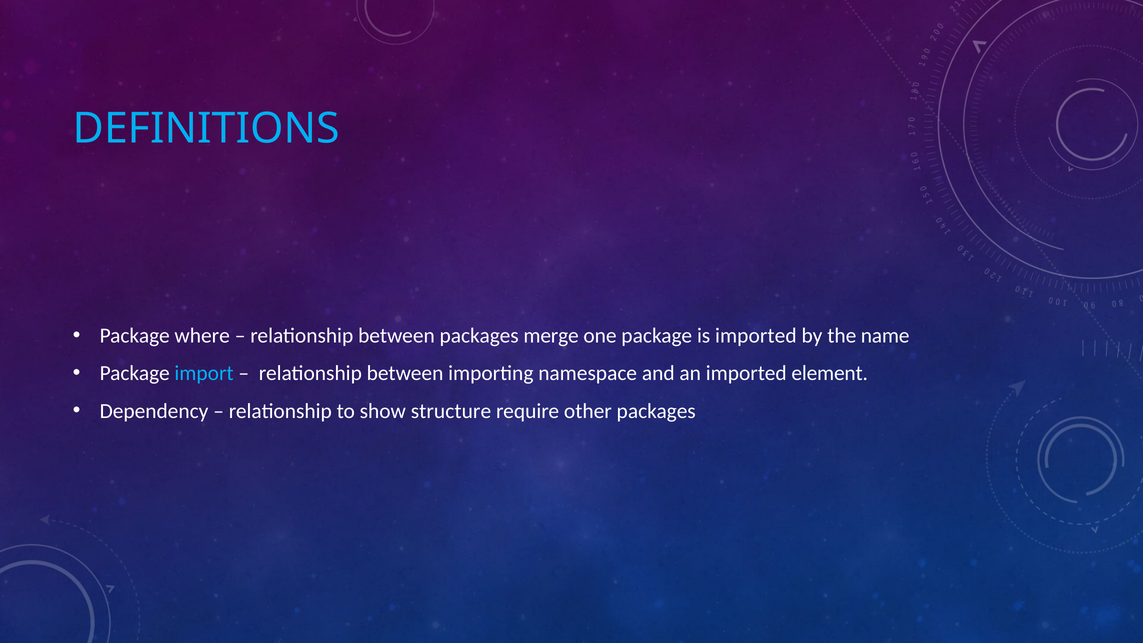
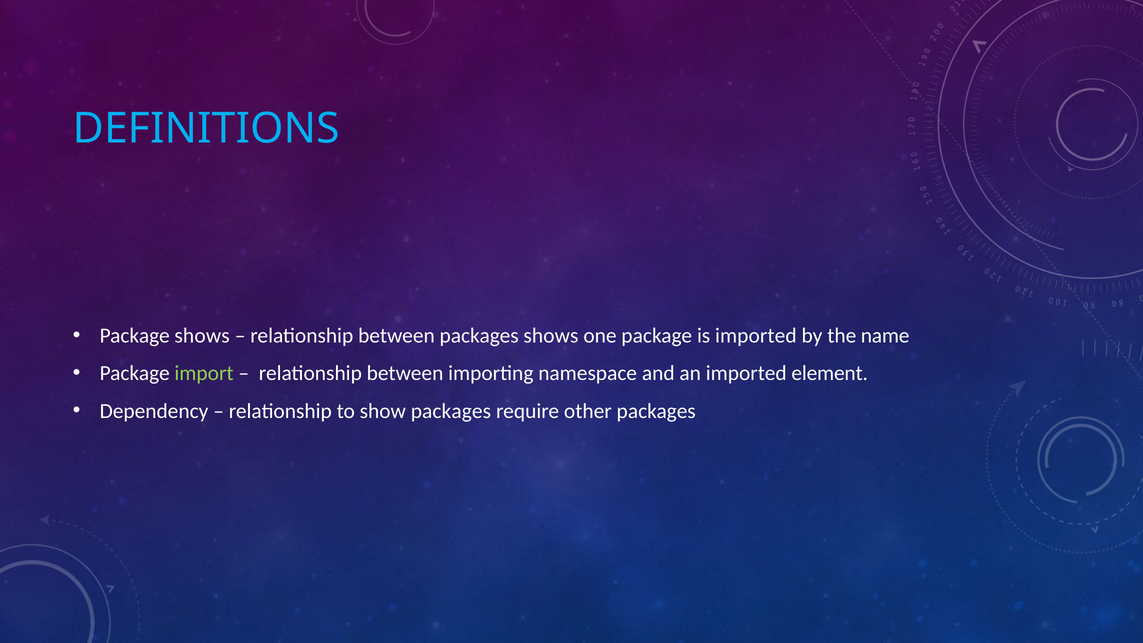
Package where: where -> shows (202, 336)
packages merge: merge -> shows (551, 336)
import colour: light blue -> light green (204, 373)
show structure: structure -> packages (451, 411)
